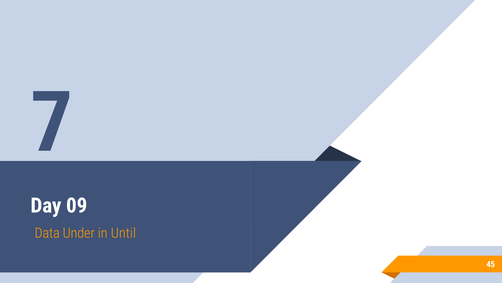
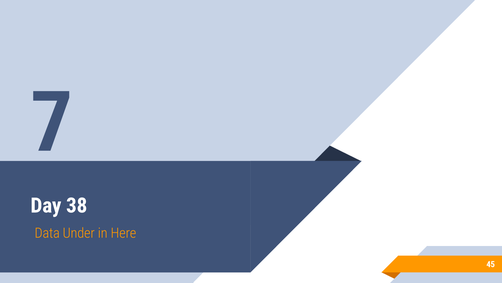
09: 09 -> 38 (77, 205)
Until: Until -> Here (123, 233)
